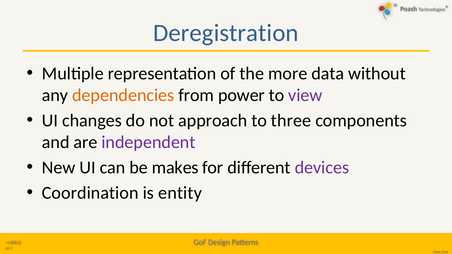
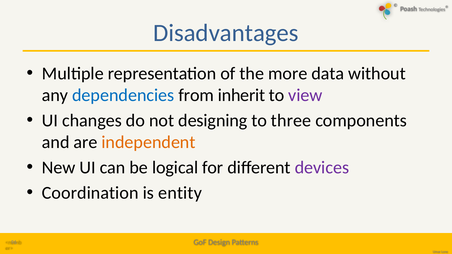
Deregistration: Deregistration -> Disadvantages (226, 33)
dependencies colour: orange -> blue (123, 95)
power: power -> inherit (241, 95)
approach: approach -> designing (213, 121)
independent colour: purple -> orange (148, 142)
makes: makes -> logical (175, 168)
